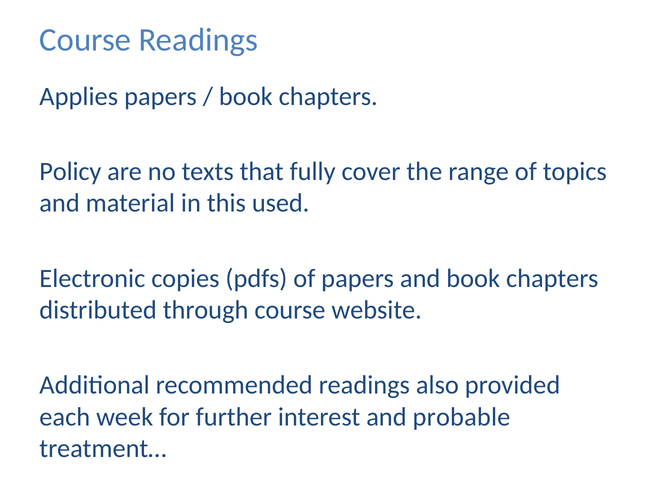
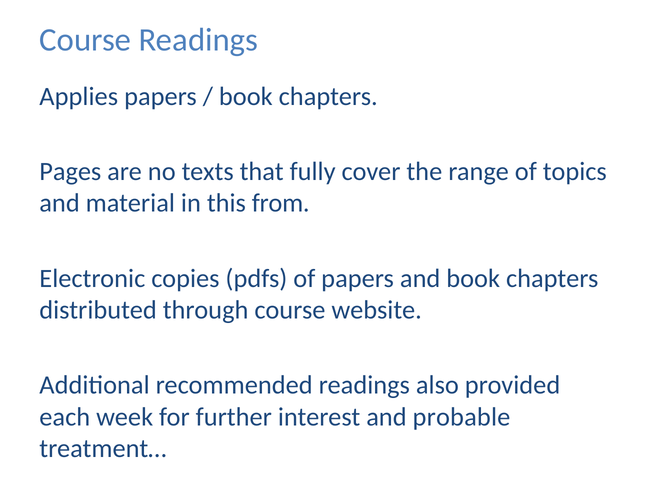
Policy: Policy -> Pages (70, 172)
used: used -> from (281, 203)
